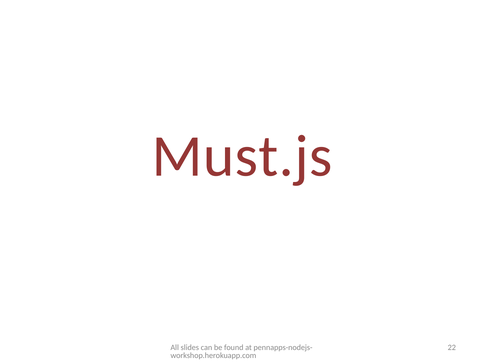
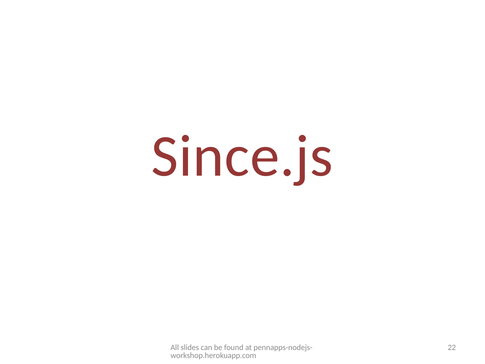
Must.js: Must.js -> Since.js (242, 156)
